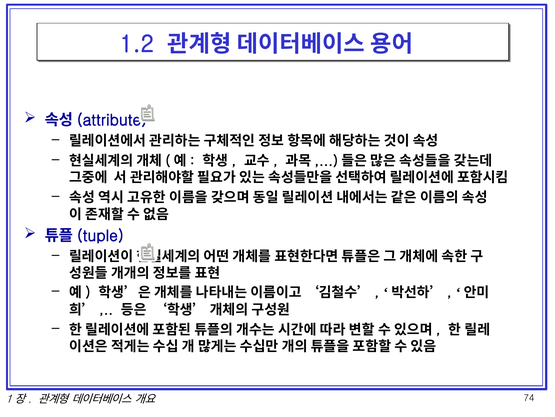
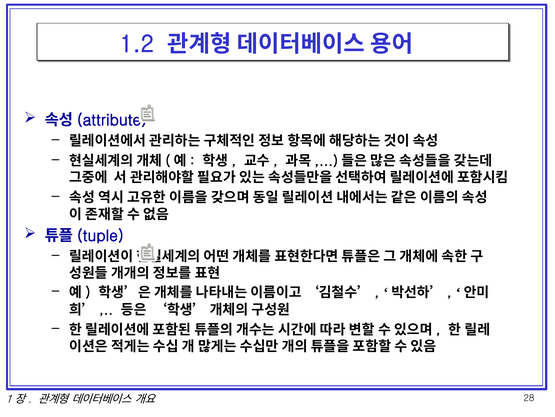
74: 74 -> 28 (529, 397)
